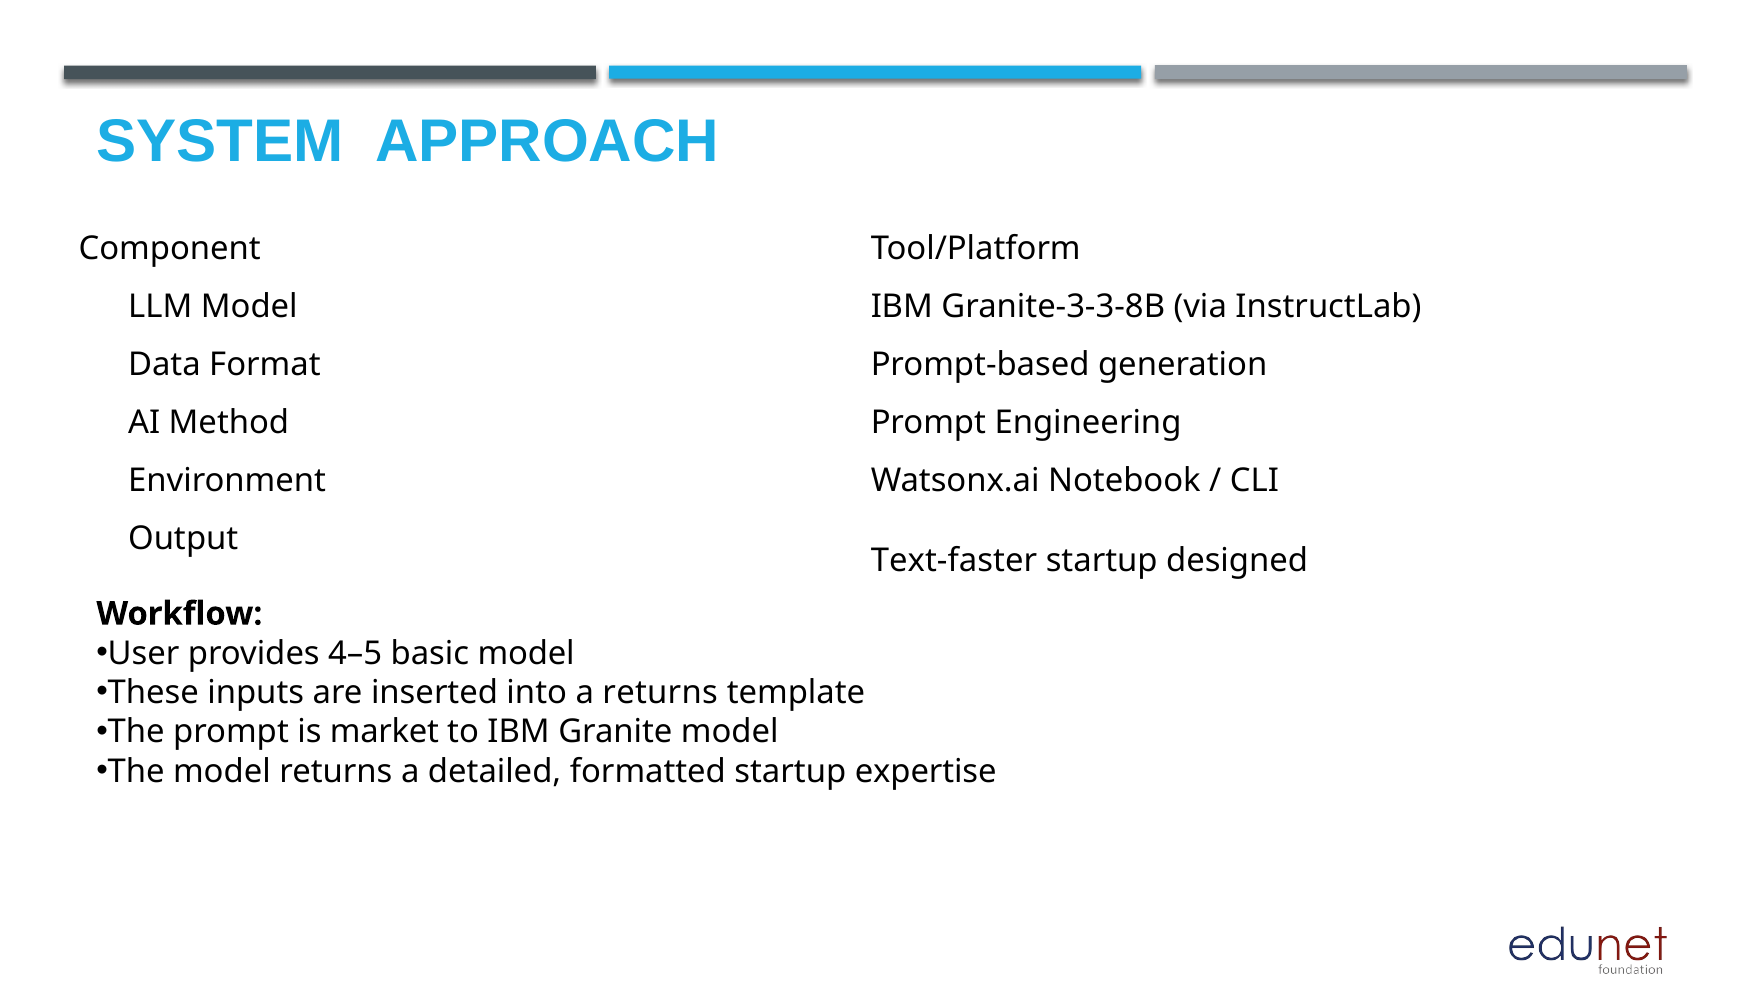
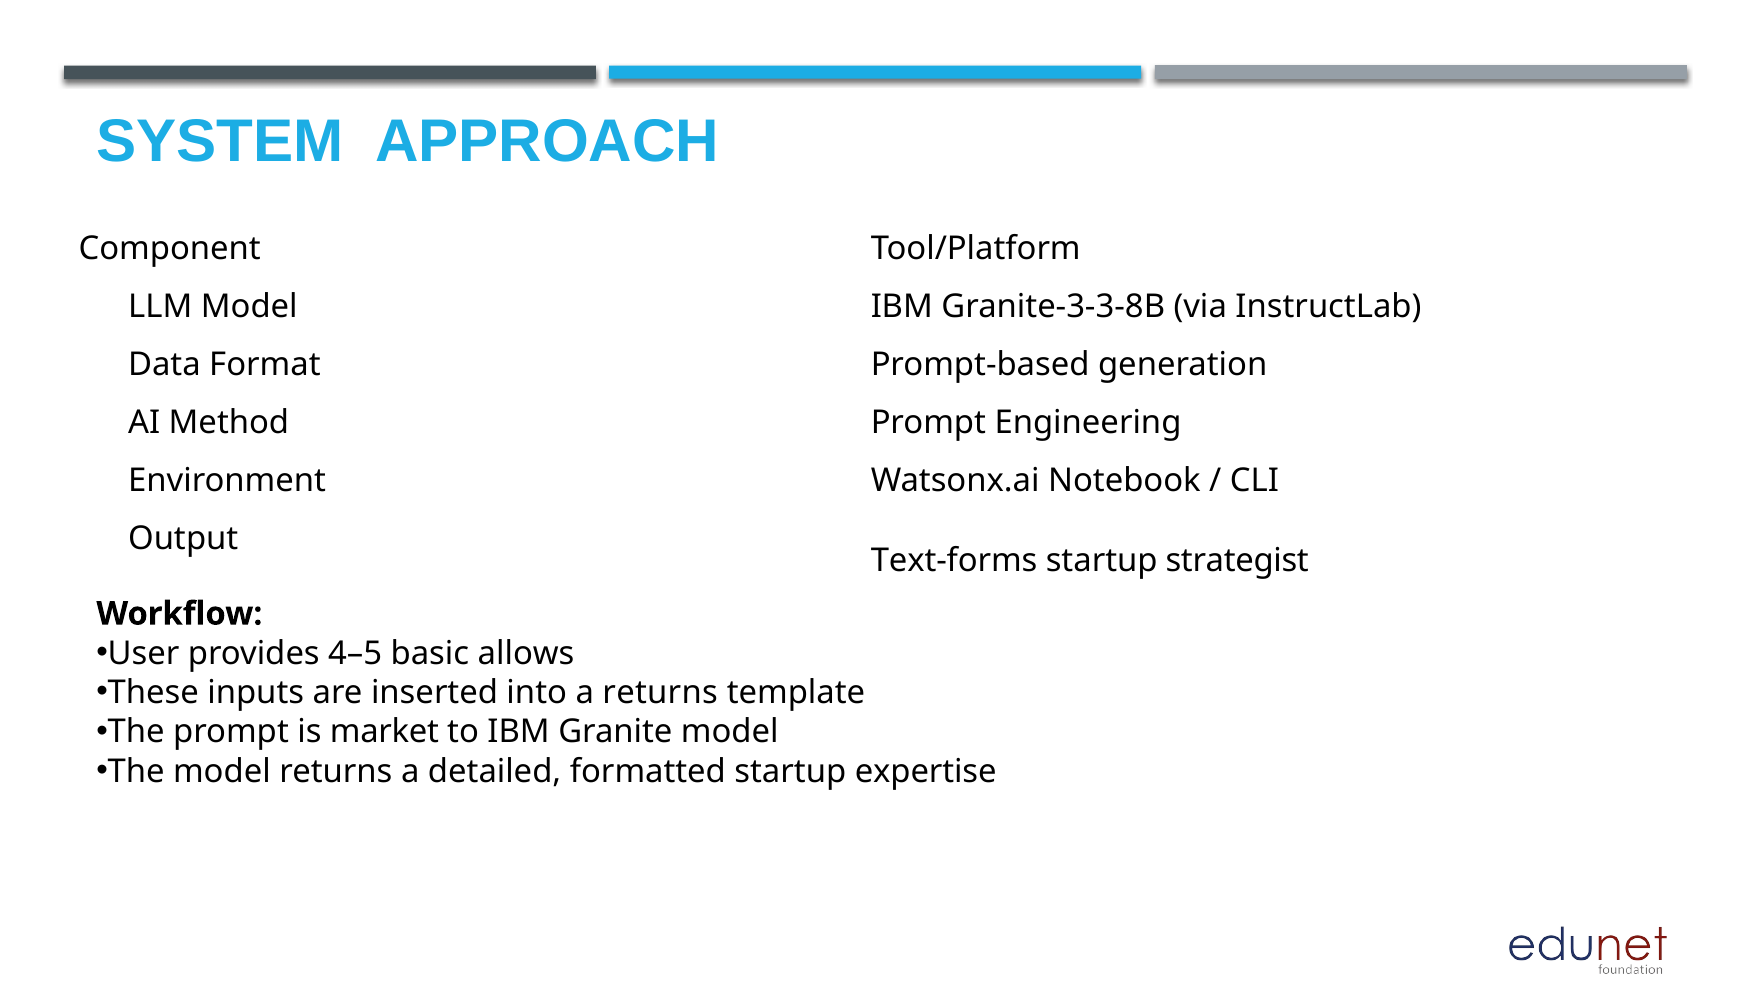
Text-faster: Text-faster -> Text-forms (954, 561)
designed: designed -> strategist (1237, 561)
basic model: model -> allows (526, 653)
